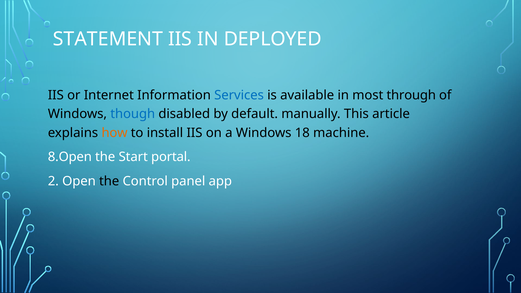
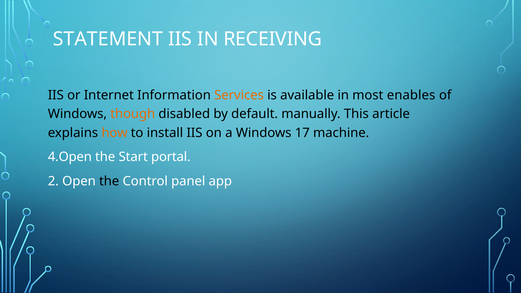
DEPLOYED: DEPLOYED -> RECEIVING (273, 39)
Services colour: blue -> orange (239, 95)
through: through -> enables (411, 95)
though colour: blue -> orange (133, 114)
18: 18 -> 17 (302, 133)
8.Open: 8.Open -> 4.Open (70, 157)
